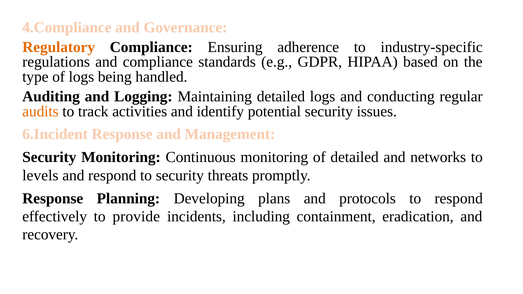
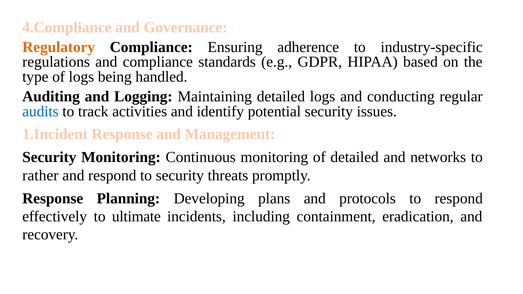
audits colour: orange -> blue (40, 111)
6.Incident: 6.Incident -> 1.Incident (55, 134)
levels: levels -> rather (40, 175)
provide: provide -> ultimate (136, 217)
